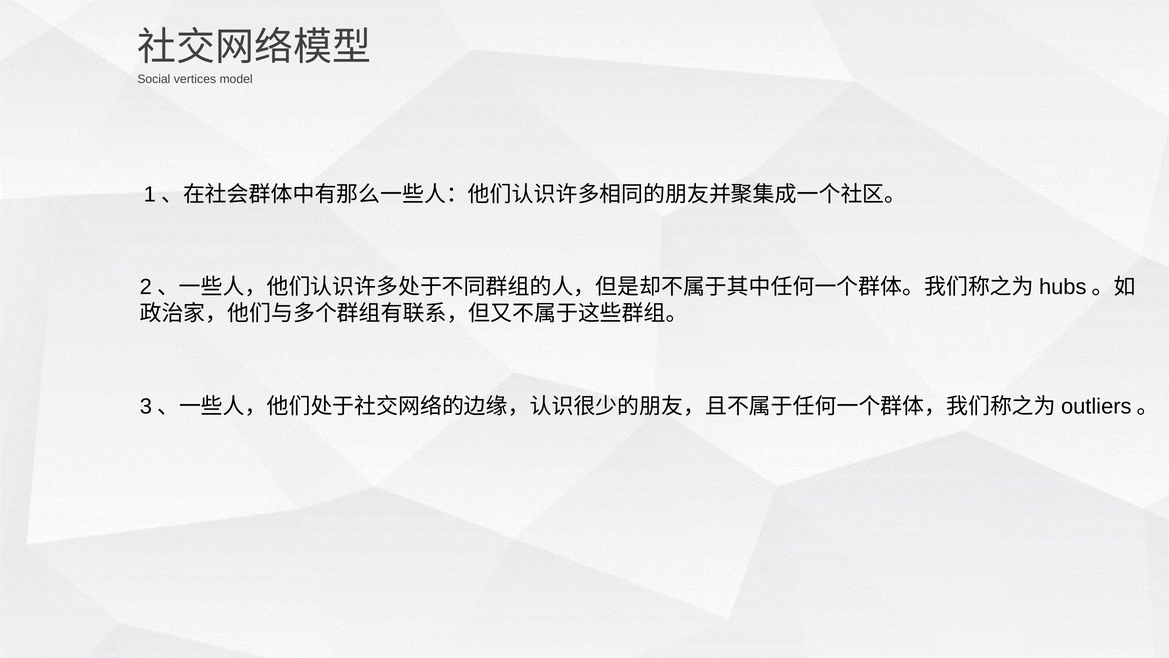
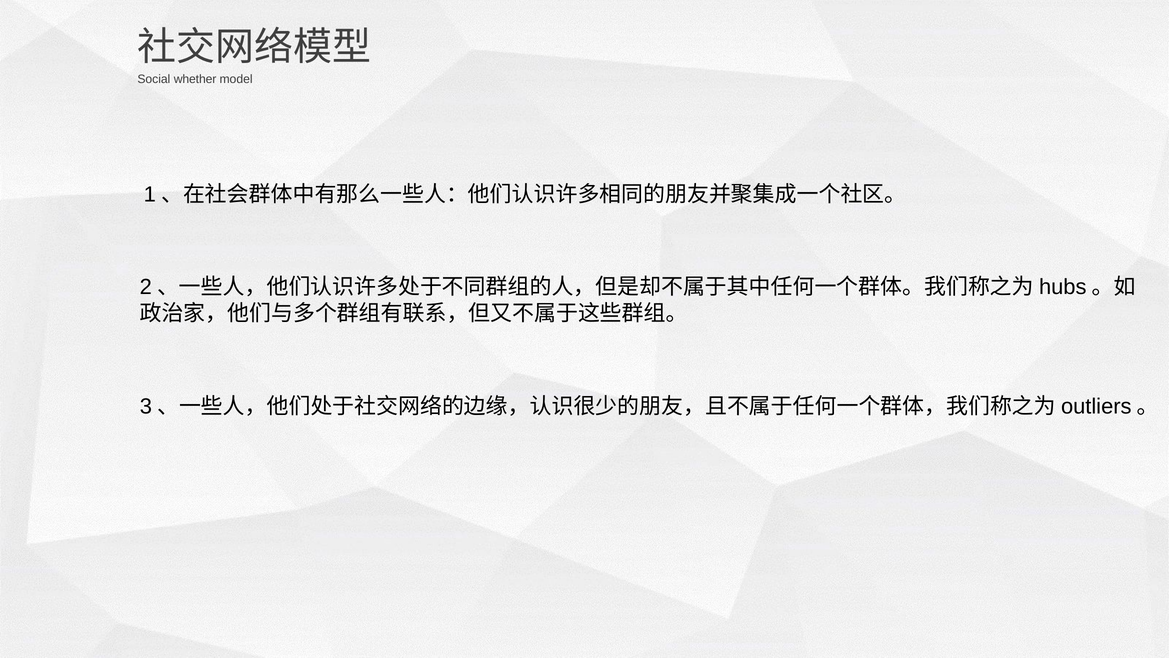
vertices: vertices -> whether (195, 79)
